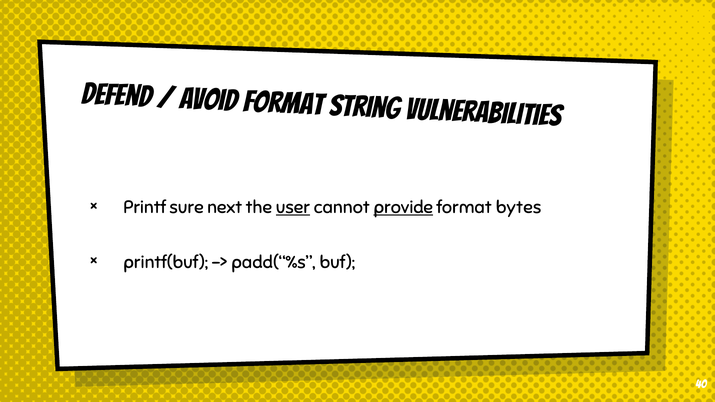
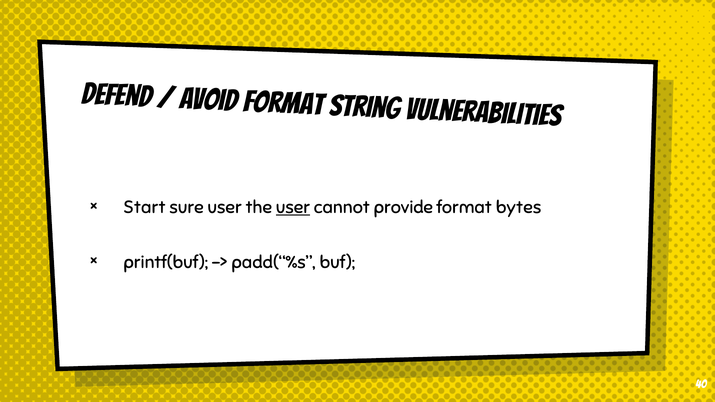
Printf: Printf -> Start (144, 208)
sure next: next -> user (225, 208)
provide underline: present -> none (403, 208)
